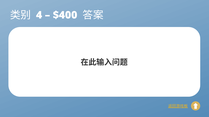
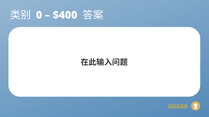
4: 4 -> 0 (39, 15)
